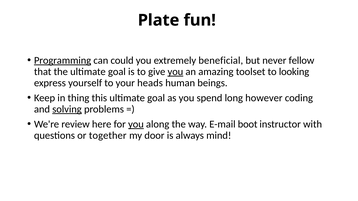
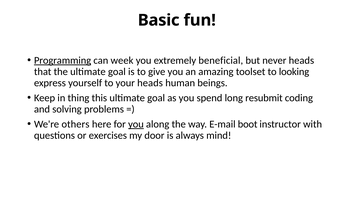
Plate: Plate -> Basic (159, 20)
could: could -> week (122, 61)
never fellow: fellow -> heads (301, 61)
you underline: present -> none (175, 72)
however: however -> resubmit (264, 98)
solving underline: present -> none (67, 109)
review: review -> others (75, 124)
together: together -> exercises (108, 136)
